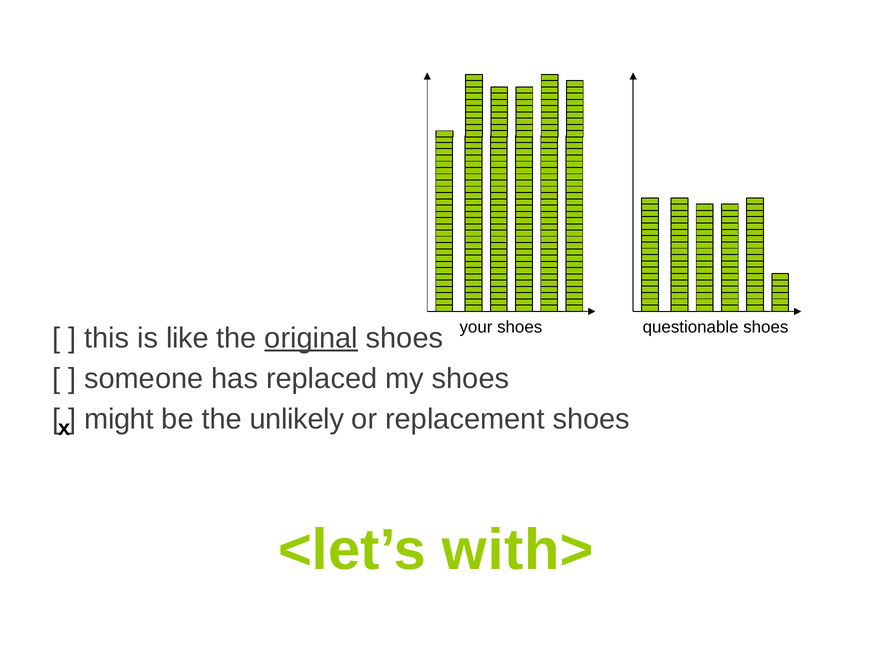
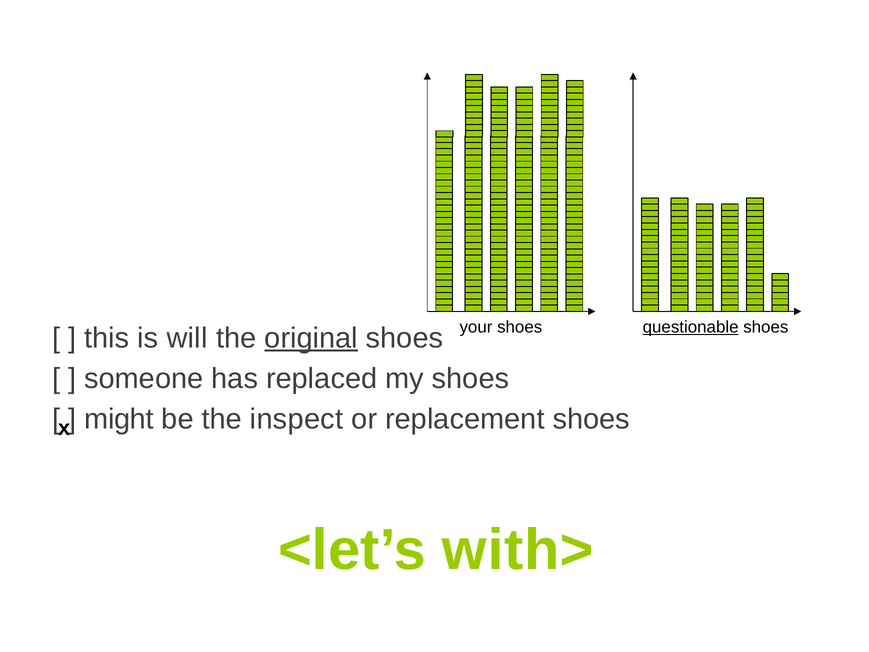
questionable underline: none -> present (691, 327)
like: like -> will (187, 338)
unlikely: unlikely -> inspect (297, 419)
